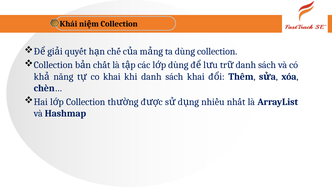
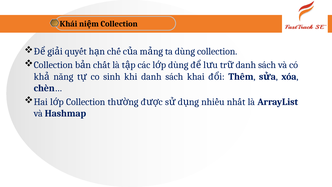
co khai: khai -> sinh (112, 77)
